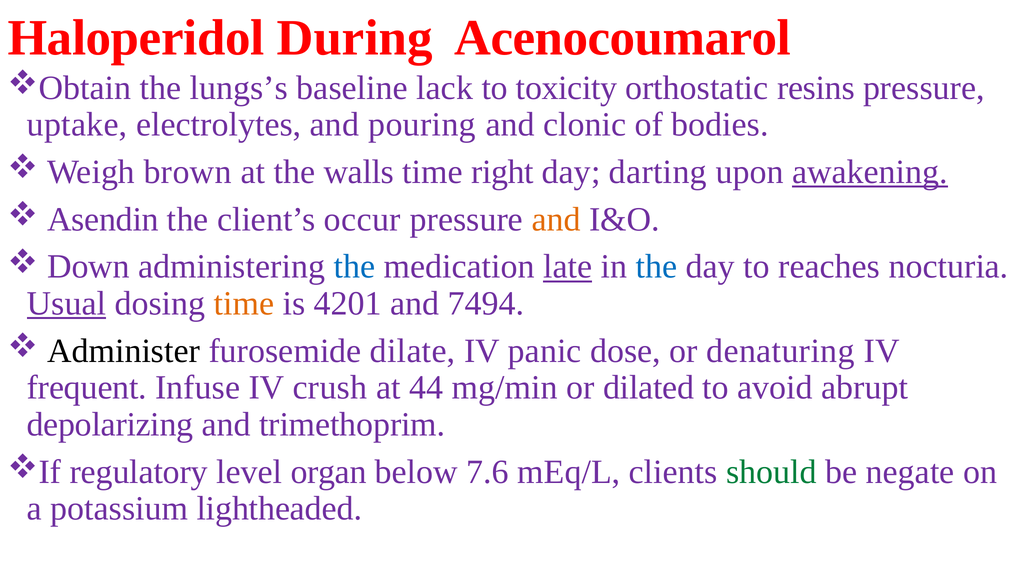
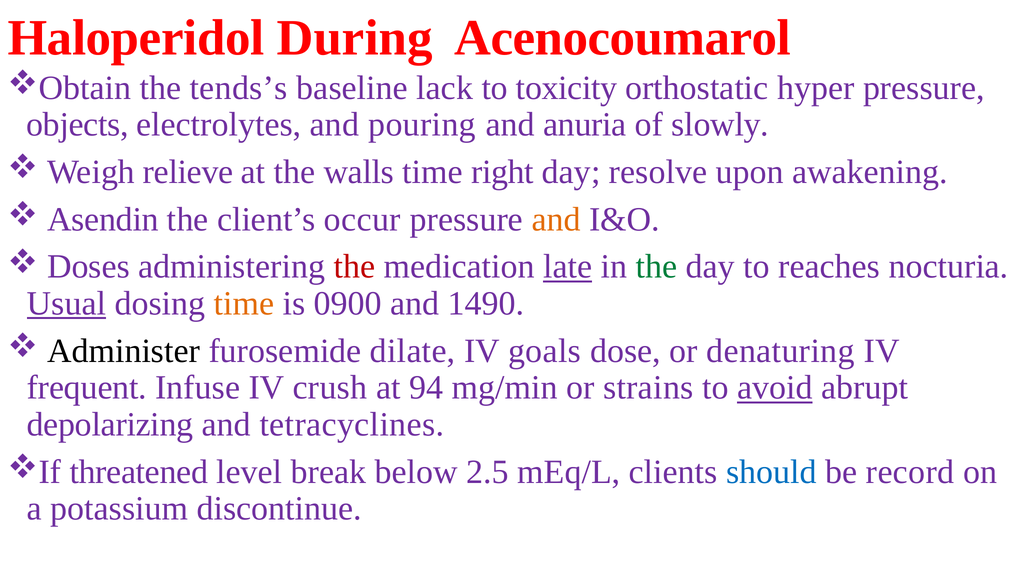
lungs’s: lungs’s -> tends’s (239, 88)
resins: resins -> hyper (816, 88)
uptake: uptake -> objects (77, 124)
clonic: clonic -> anuria (585, 124)
bodies: bodies -> slowly (720, 124)
brown: brown -> relieve (188, 172)
darting: darting -> resolve (658, 172)
awakening underline: present -> none (870, 172)
Down: Down -> Doses (88, 267)
the colour: blue -> red (354, 267)
the colour: blue -> green (656, 267)
4201: 4201 -> 0900 (348, 303)
7494: 7494 -> 1490 (486, 303)
panic: panic -> goals (545, 351)
44: 44 -> 94 (426, 387)
dilated: dilated -> strains (648, 387)
avoid underline: none -> present (775, 387)
trimethoprim: trimethoprim -> tetracyclines (352, 424)
regulatory: regulatory -> threatened (139, 472)
organ: organ -> break (329, 472)
7.6: 7.6 -> 2.5 (488, 472)
should colour: green -> blue (771, 472)
negate: negate -> record (910, 472)
lightheaded: lightheaded -> discontinue (279, 508)
